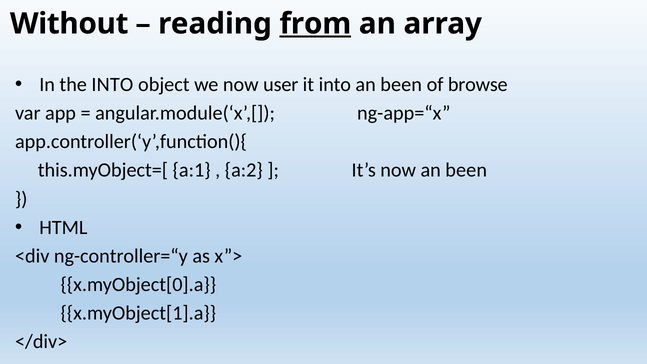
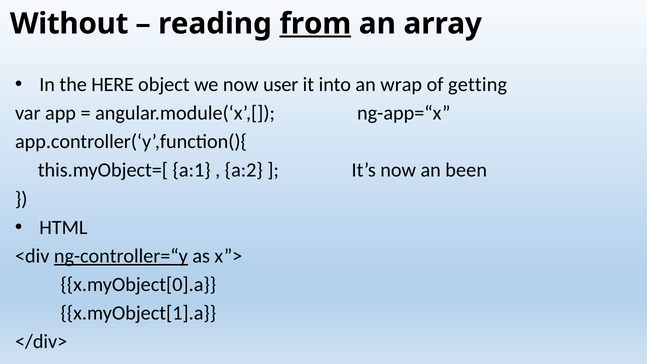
the INTO: INTO -> HERE (113, 85)
into an been: been -> wrap (401, 85)
browse: browse -> getting (478, 85)
ng-controller=“y underline: none -> present (121, 256)
